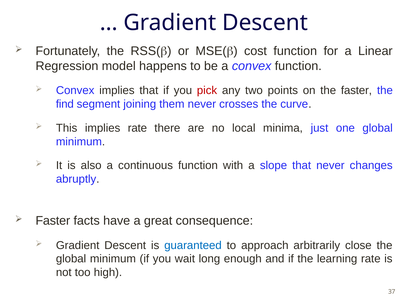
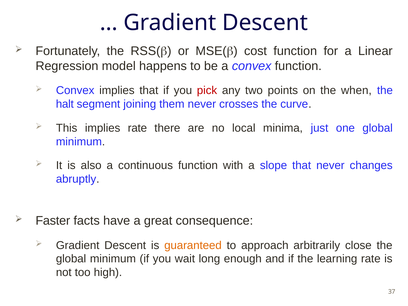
the faster: faster -> when (356, 91)
find: find -> halt (65, 104)
guaranteed colour: blue -> orange (193, 245)
